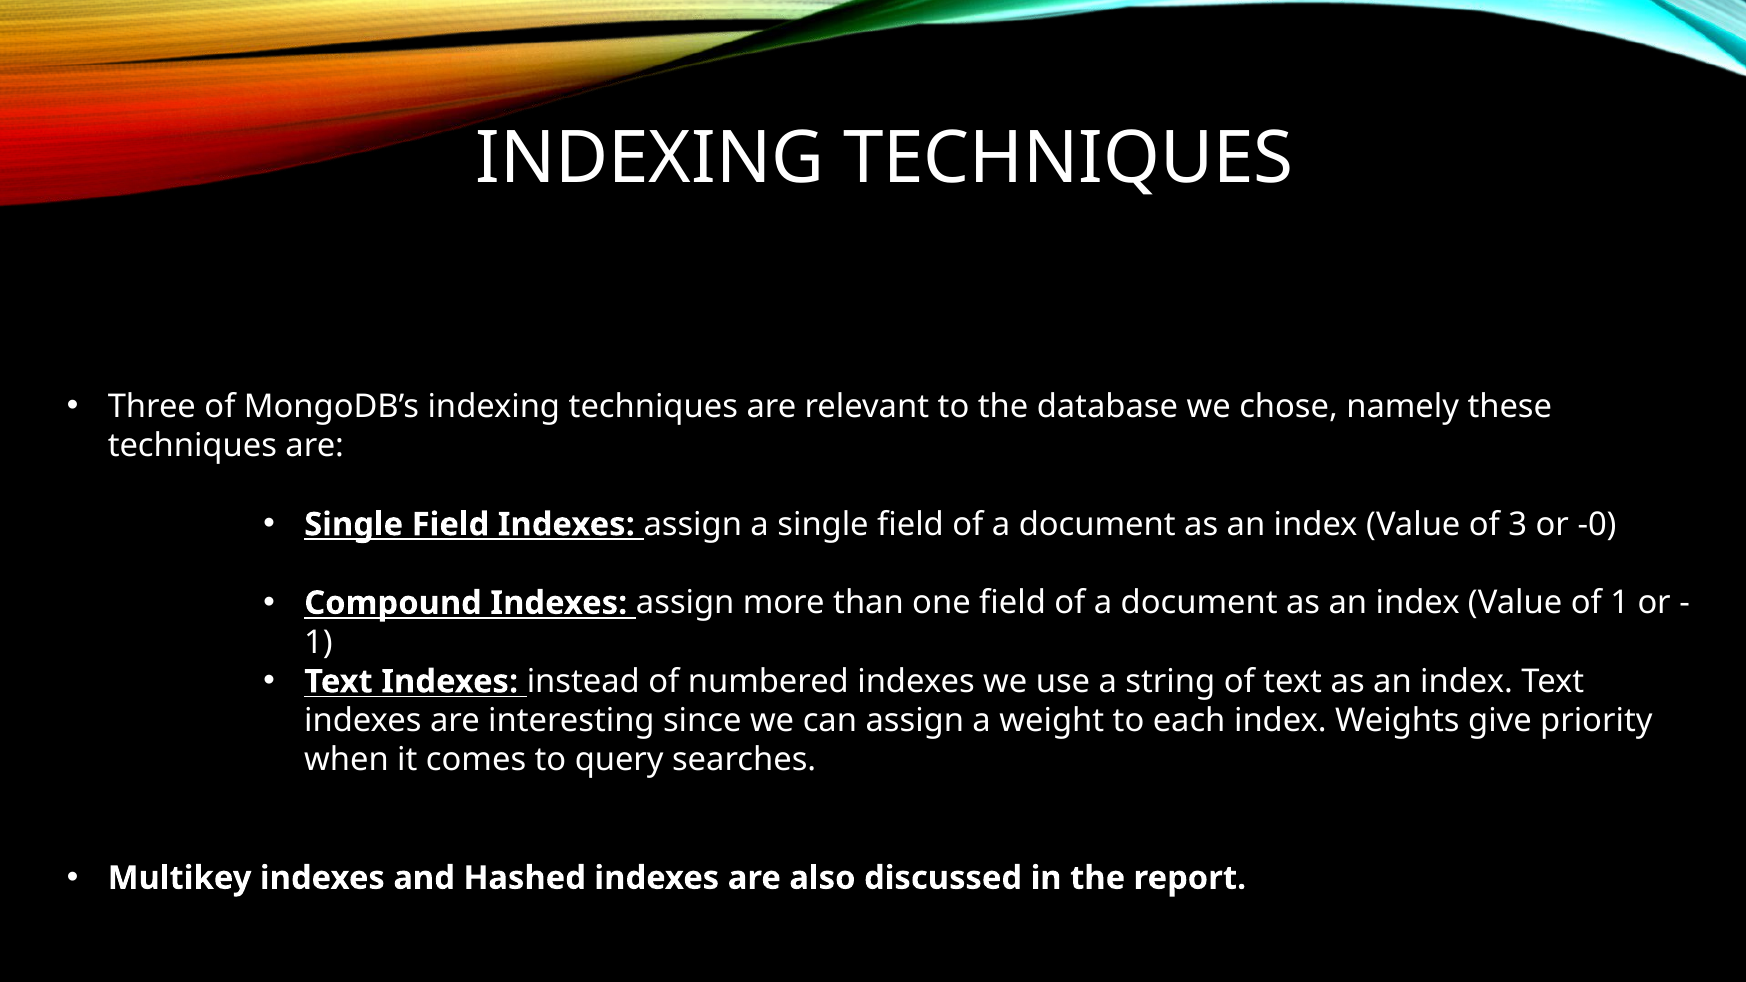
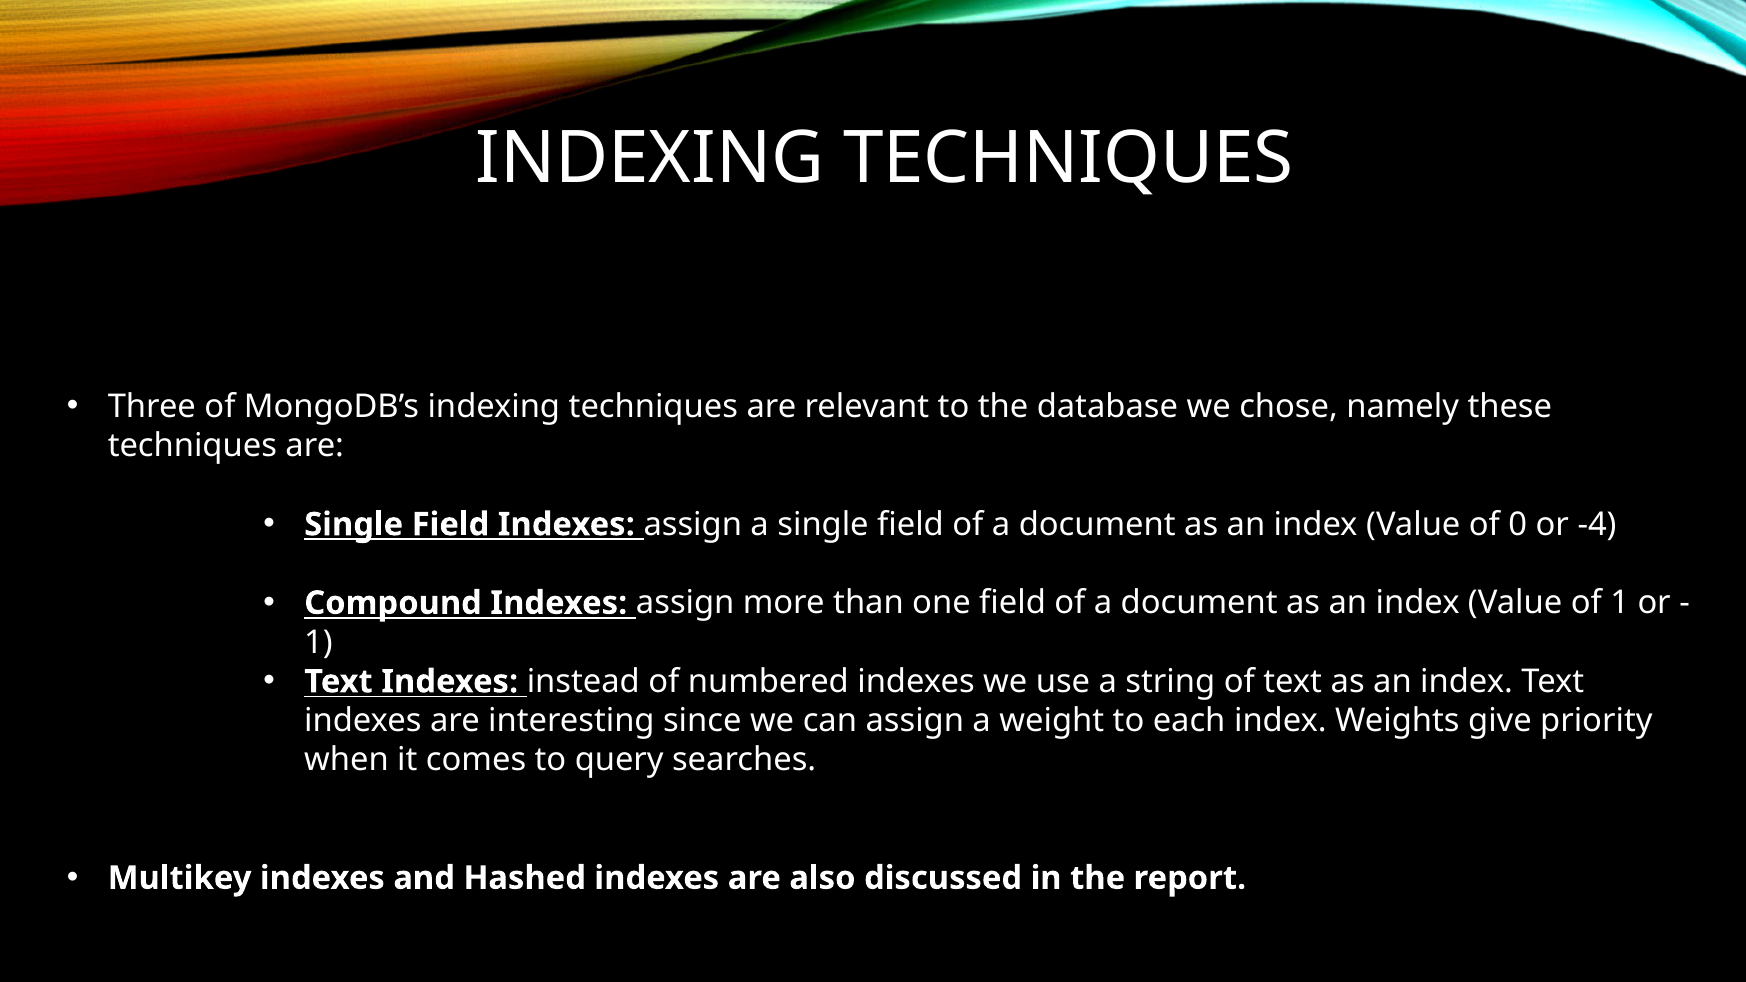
3: 3 -> 0 (1518, 525)
-0: -0 -> -4 (1597, 525)
